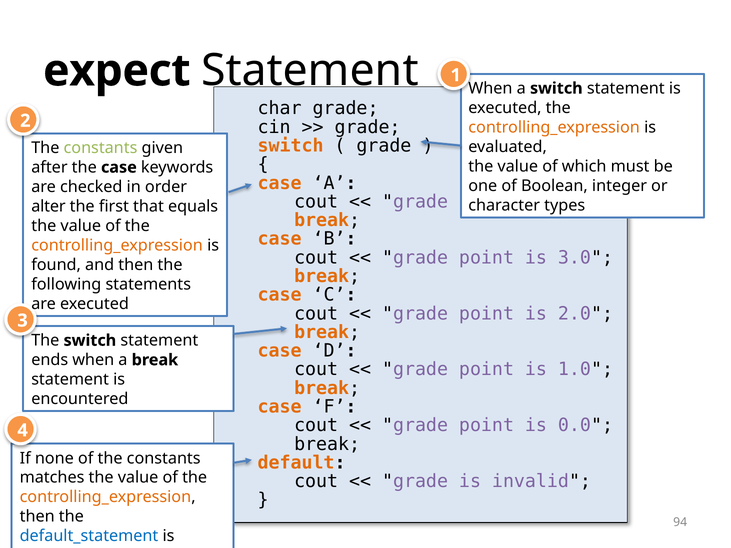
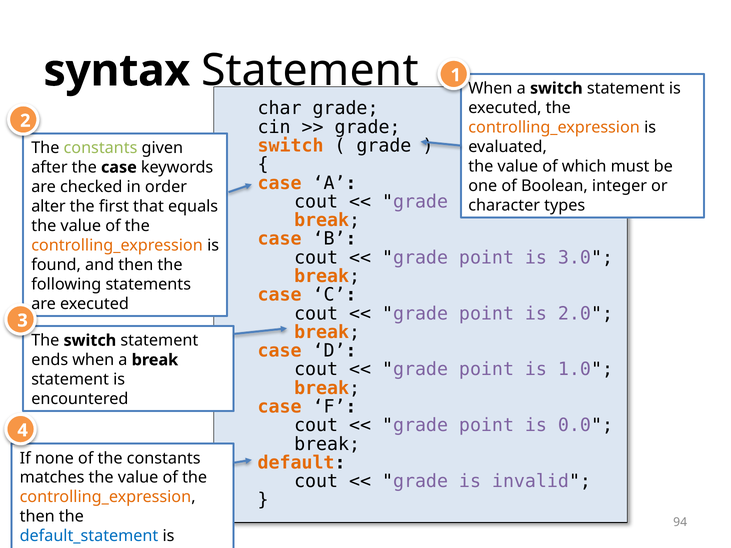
expect: expect -> syntax (117, 71)
